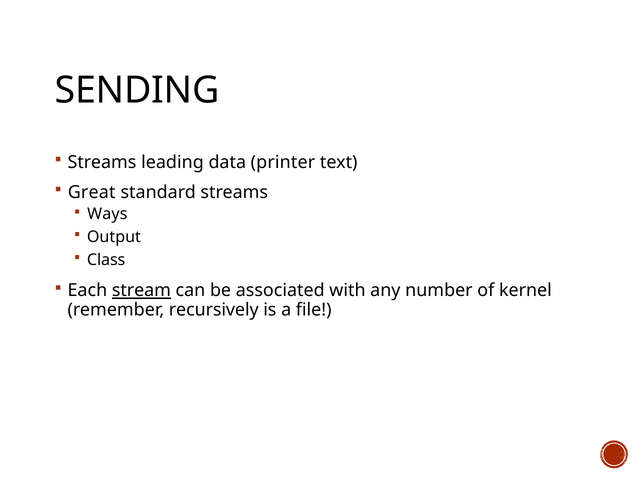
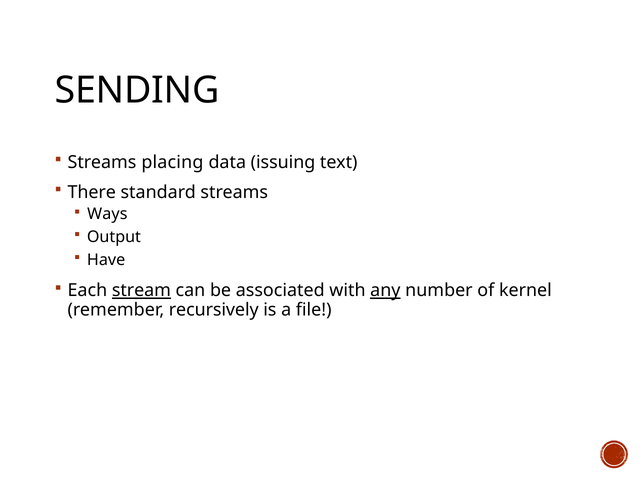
leading: leading -> placing (172, 162)
printer: printer -> issuing (283, 162)
Great: Great -> There (92, 192)
Class: Class -> Have (106, 260)
any underline: none -> present (385, 291)
